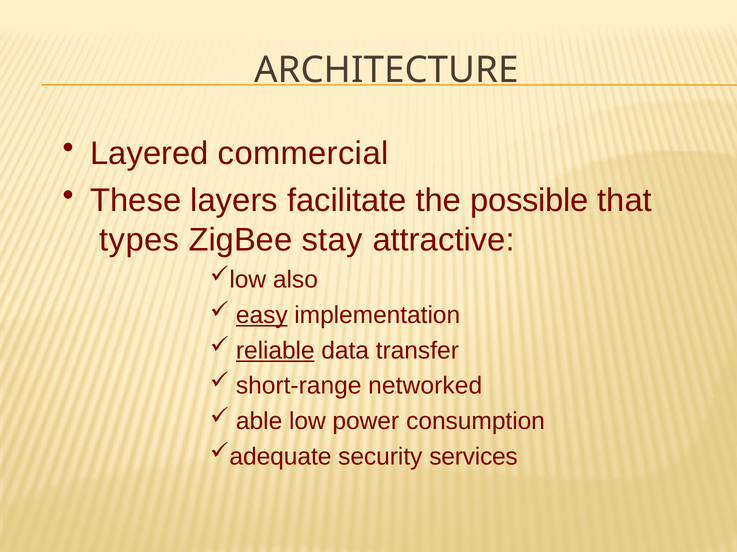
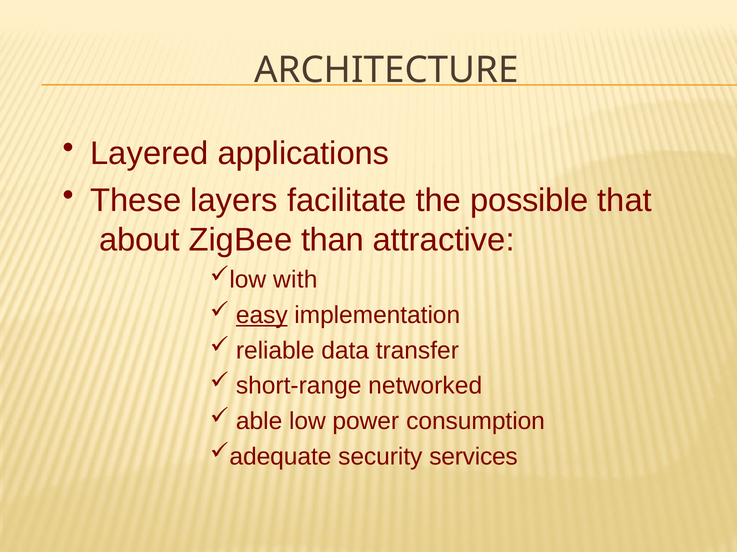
commercial: commercial -> applications (303, 154)
types: types -> about (140, 240)
stay: stay -> than (333, 240)
also: also -> with (295, 280)
reliable underline: present -> none (275, 351)
